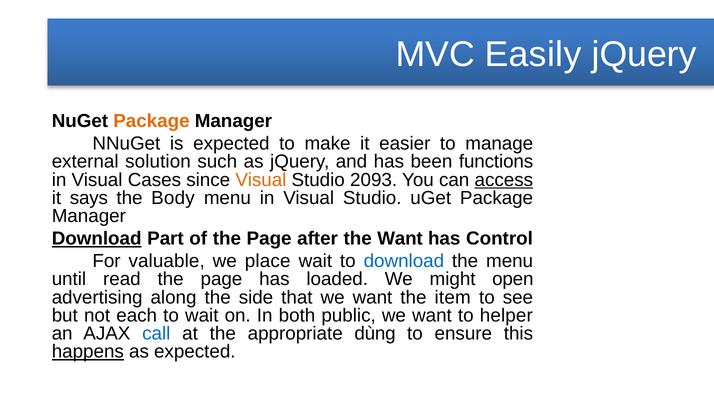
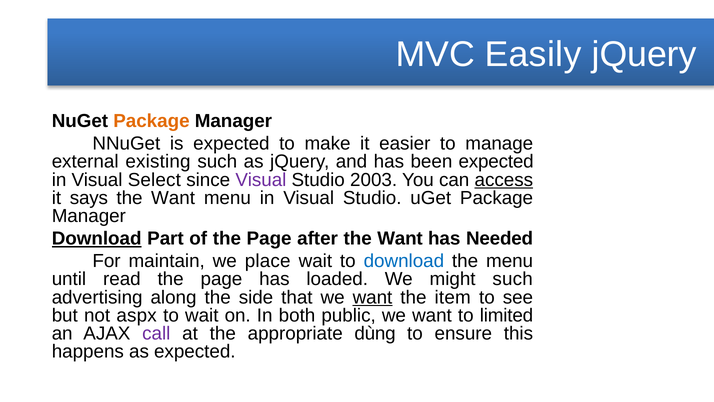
solution: solution -> existing (158, 162)
been functions: functions -> expected (496, 162)
Cases: Cases -> Select (154, 180)
Visual colour: orange -> purple (261, 180)
2093: 2093 -> 2003 (374, 180)
Body: Body -> Want (173, 198)
Control: Control -> Needed (500, 238)
valuable: valuable -> maintain (167, 261)
might open: open -> such (513, 279)
want underline: none -> present (373, 297)
each: each -> aspx (137, 315)
helper: helper -> limited (506, 315)
call colour: blue -> purple (156, 333)
happens underline: present -> none (88, 351)
